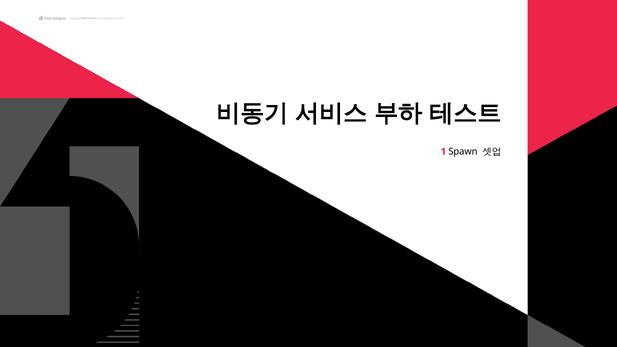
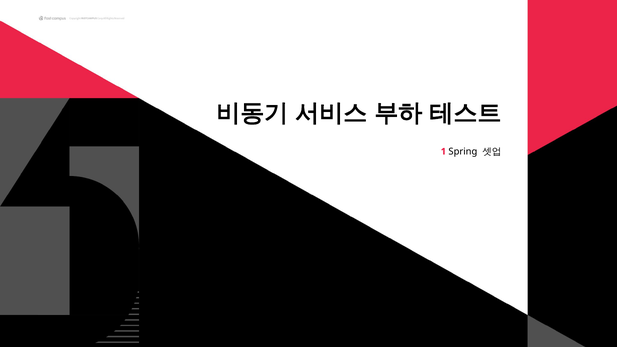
Spawn: Spawn -> Spring (463, 152)
